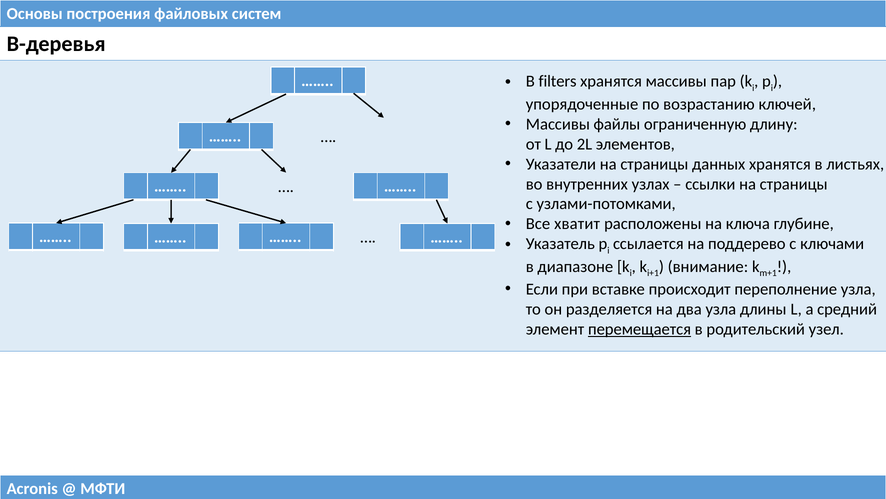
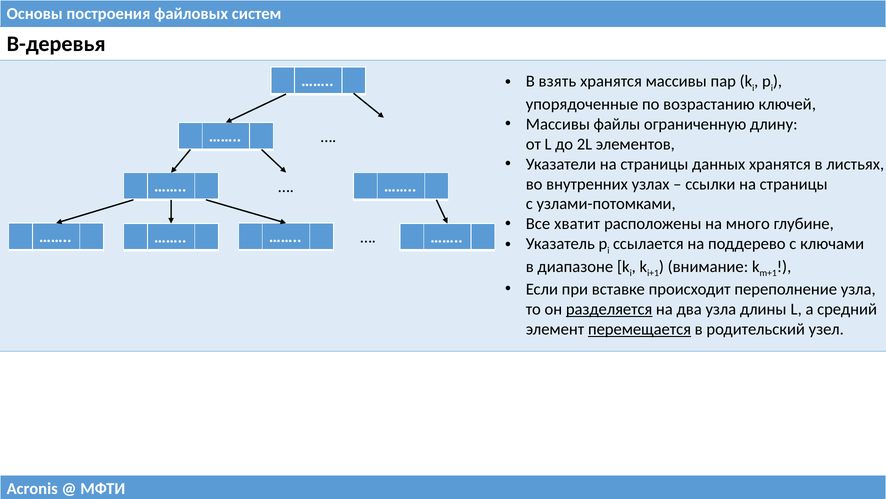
filters: filters -> взять (557, 81)
ключа: ключа -> много (748, 224)
разделяется underline: none -> present (609, 309)
